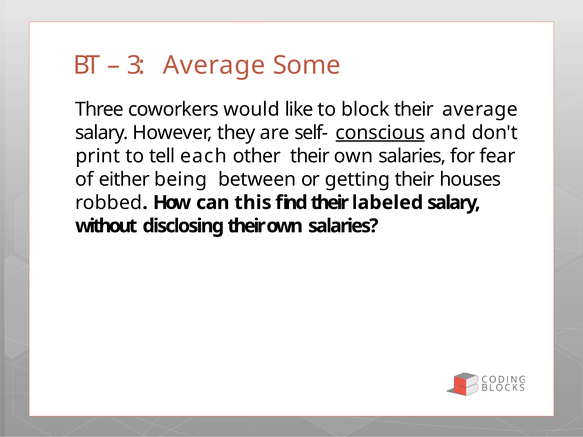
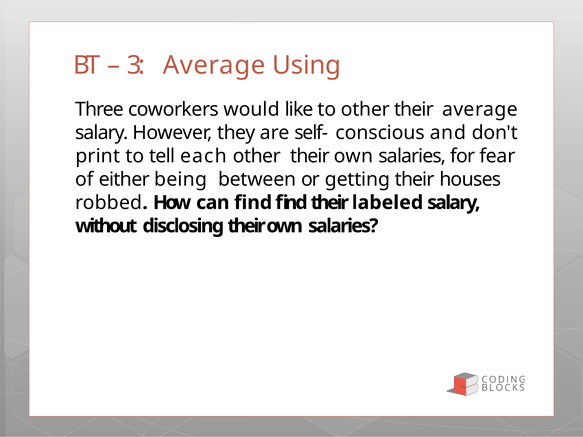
Some: Some -> Using (307, 65)
to block: block -> other (365, 109)
conscious underline: present -> none (380, 133)
can this: this -> find (253, 203)
